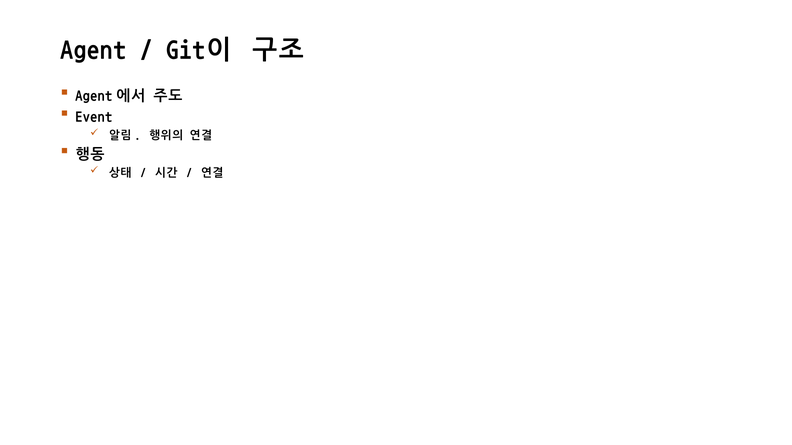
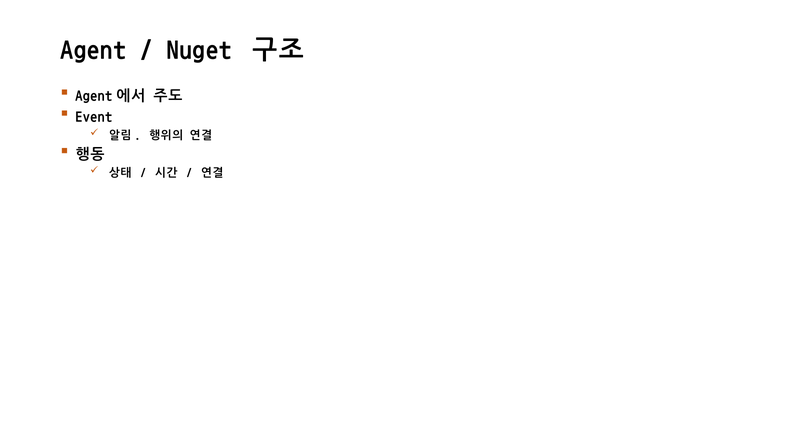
Git이: Git이 -> Nuget (199, 49)
